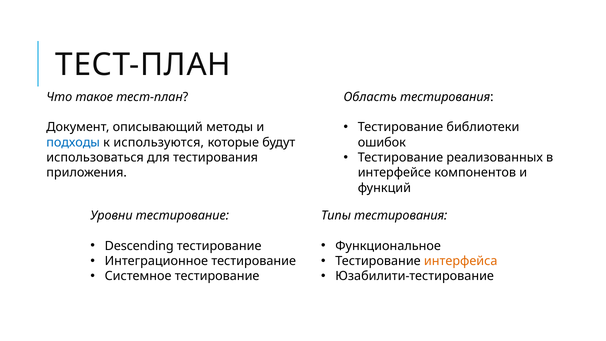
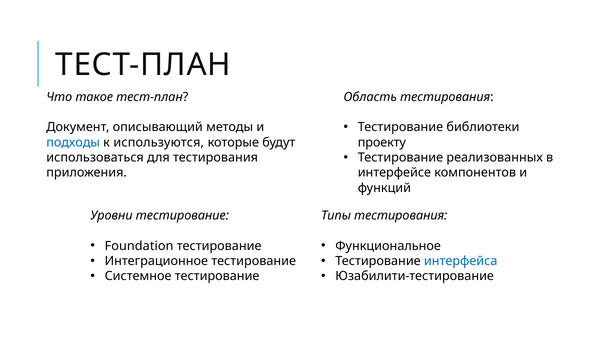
ошибок: ошибок -> проекту (382, 142)
Descending: Descending -> Foundation (139, 246)
интерфейса colour: orange -> blue (461, 261)
